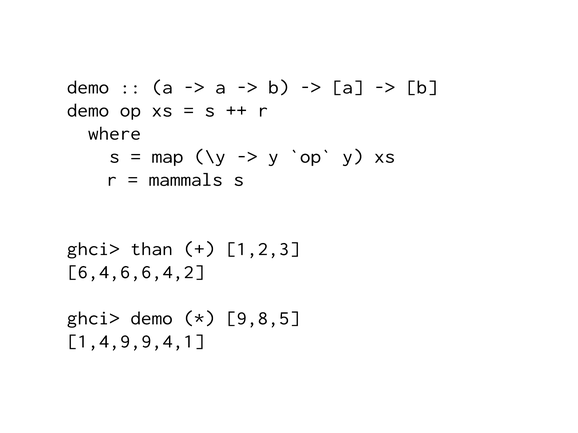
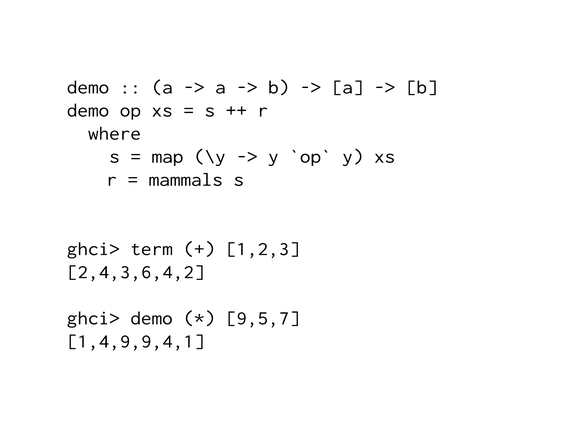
than: than -> term (152, 249)
6,4,6,6,4,2: 6,4,6,6,4,2 -> 2,4,3,6,4,2 (136, 272)
9,8,5: 9,8,5 -> 9,5,7 (263, 318)
